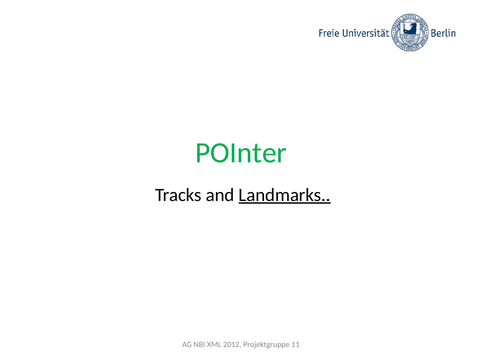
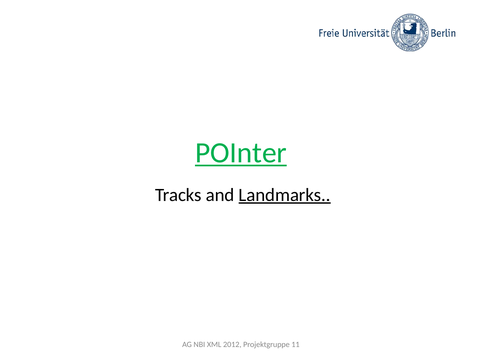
POInter underline: none -> present (241, 153)
